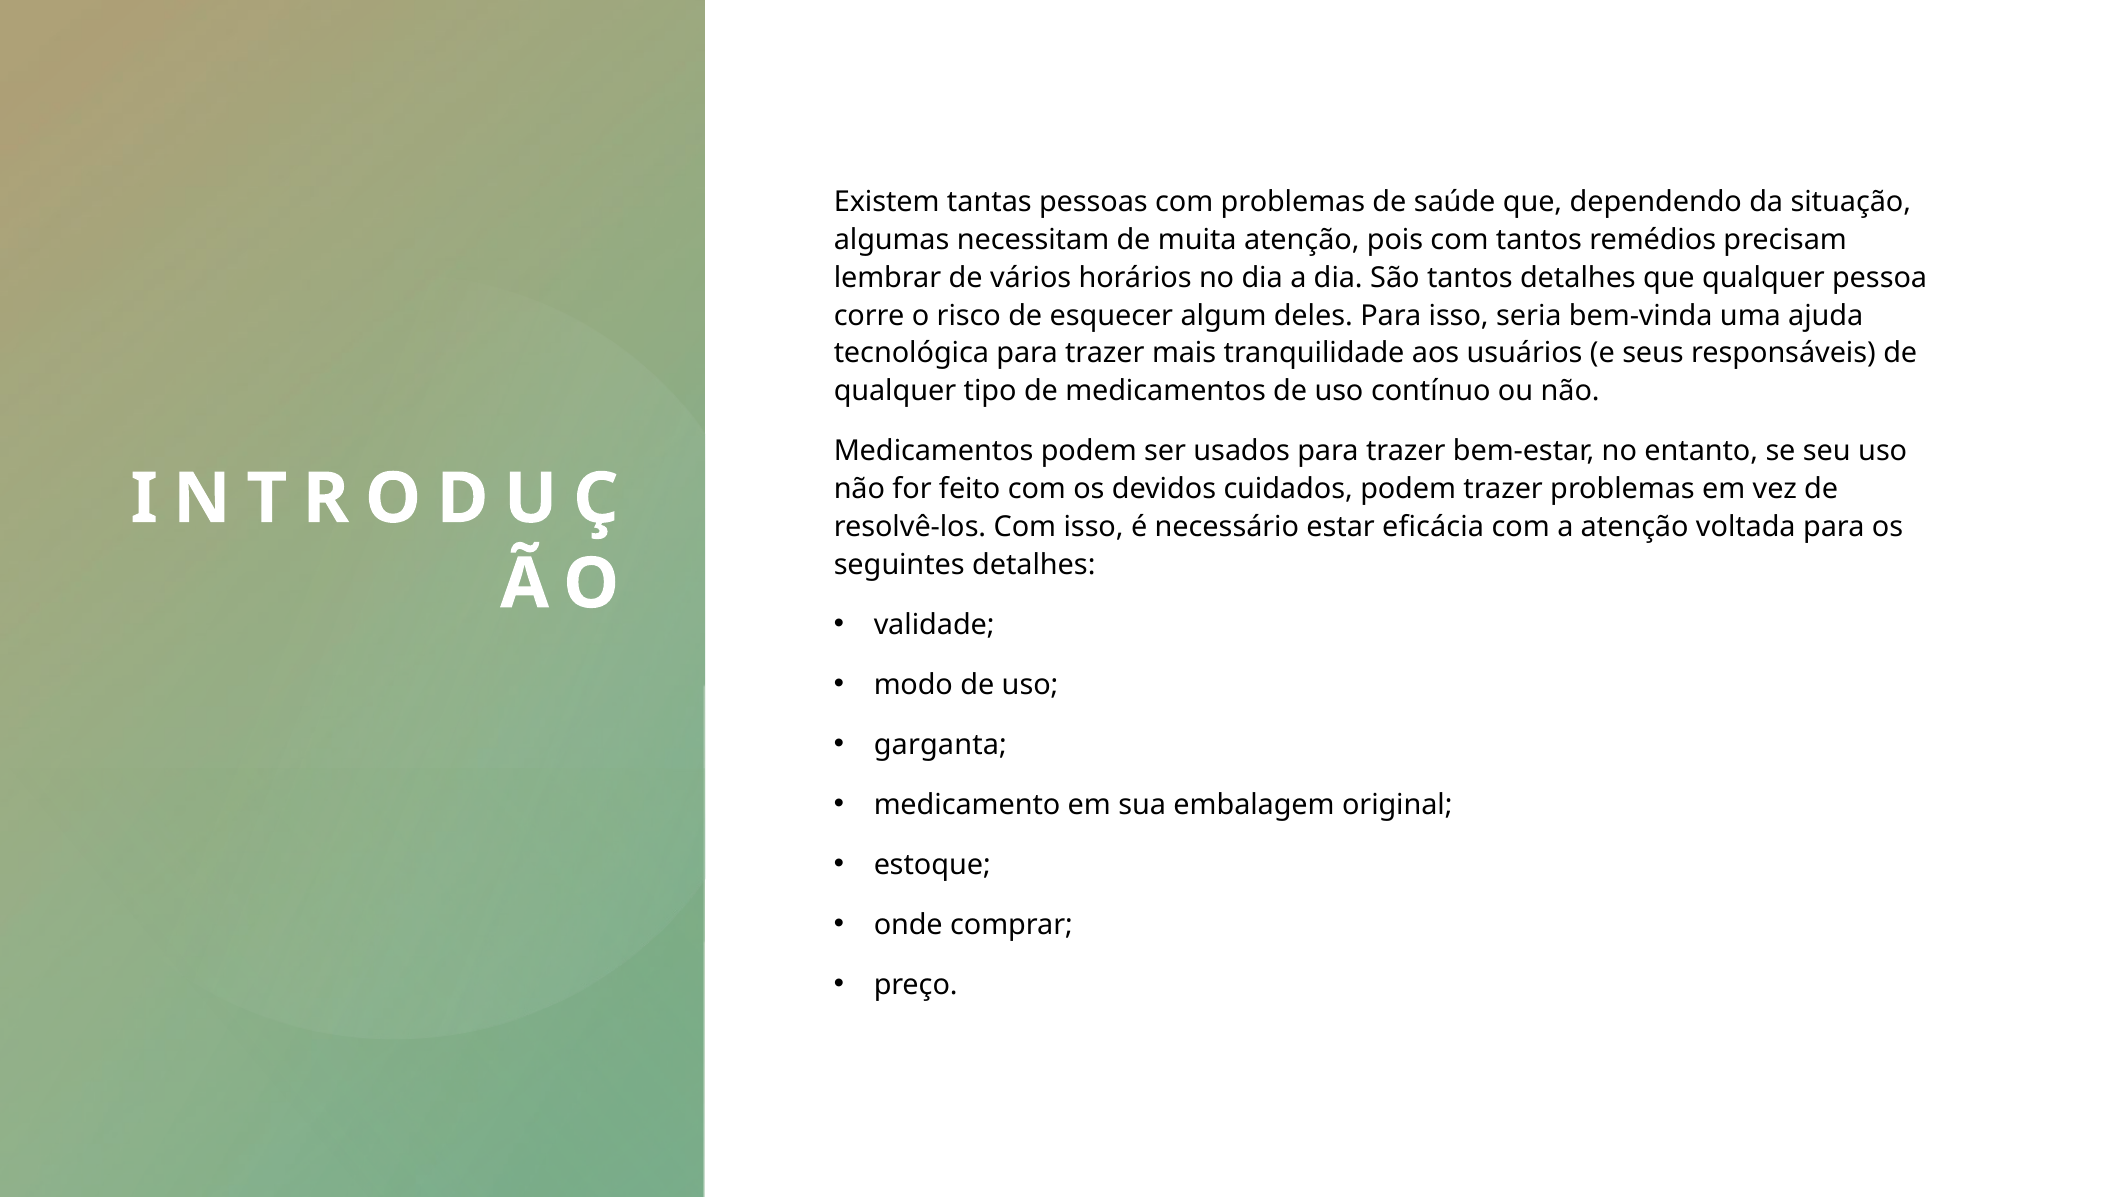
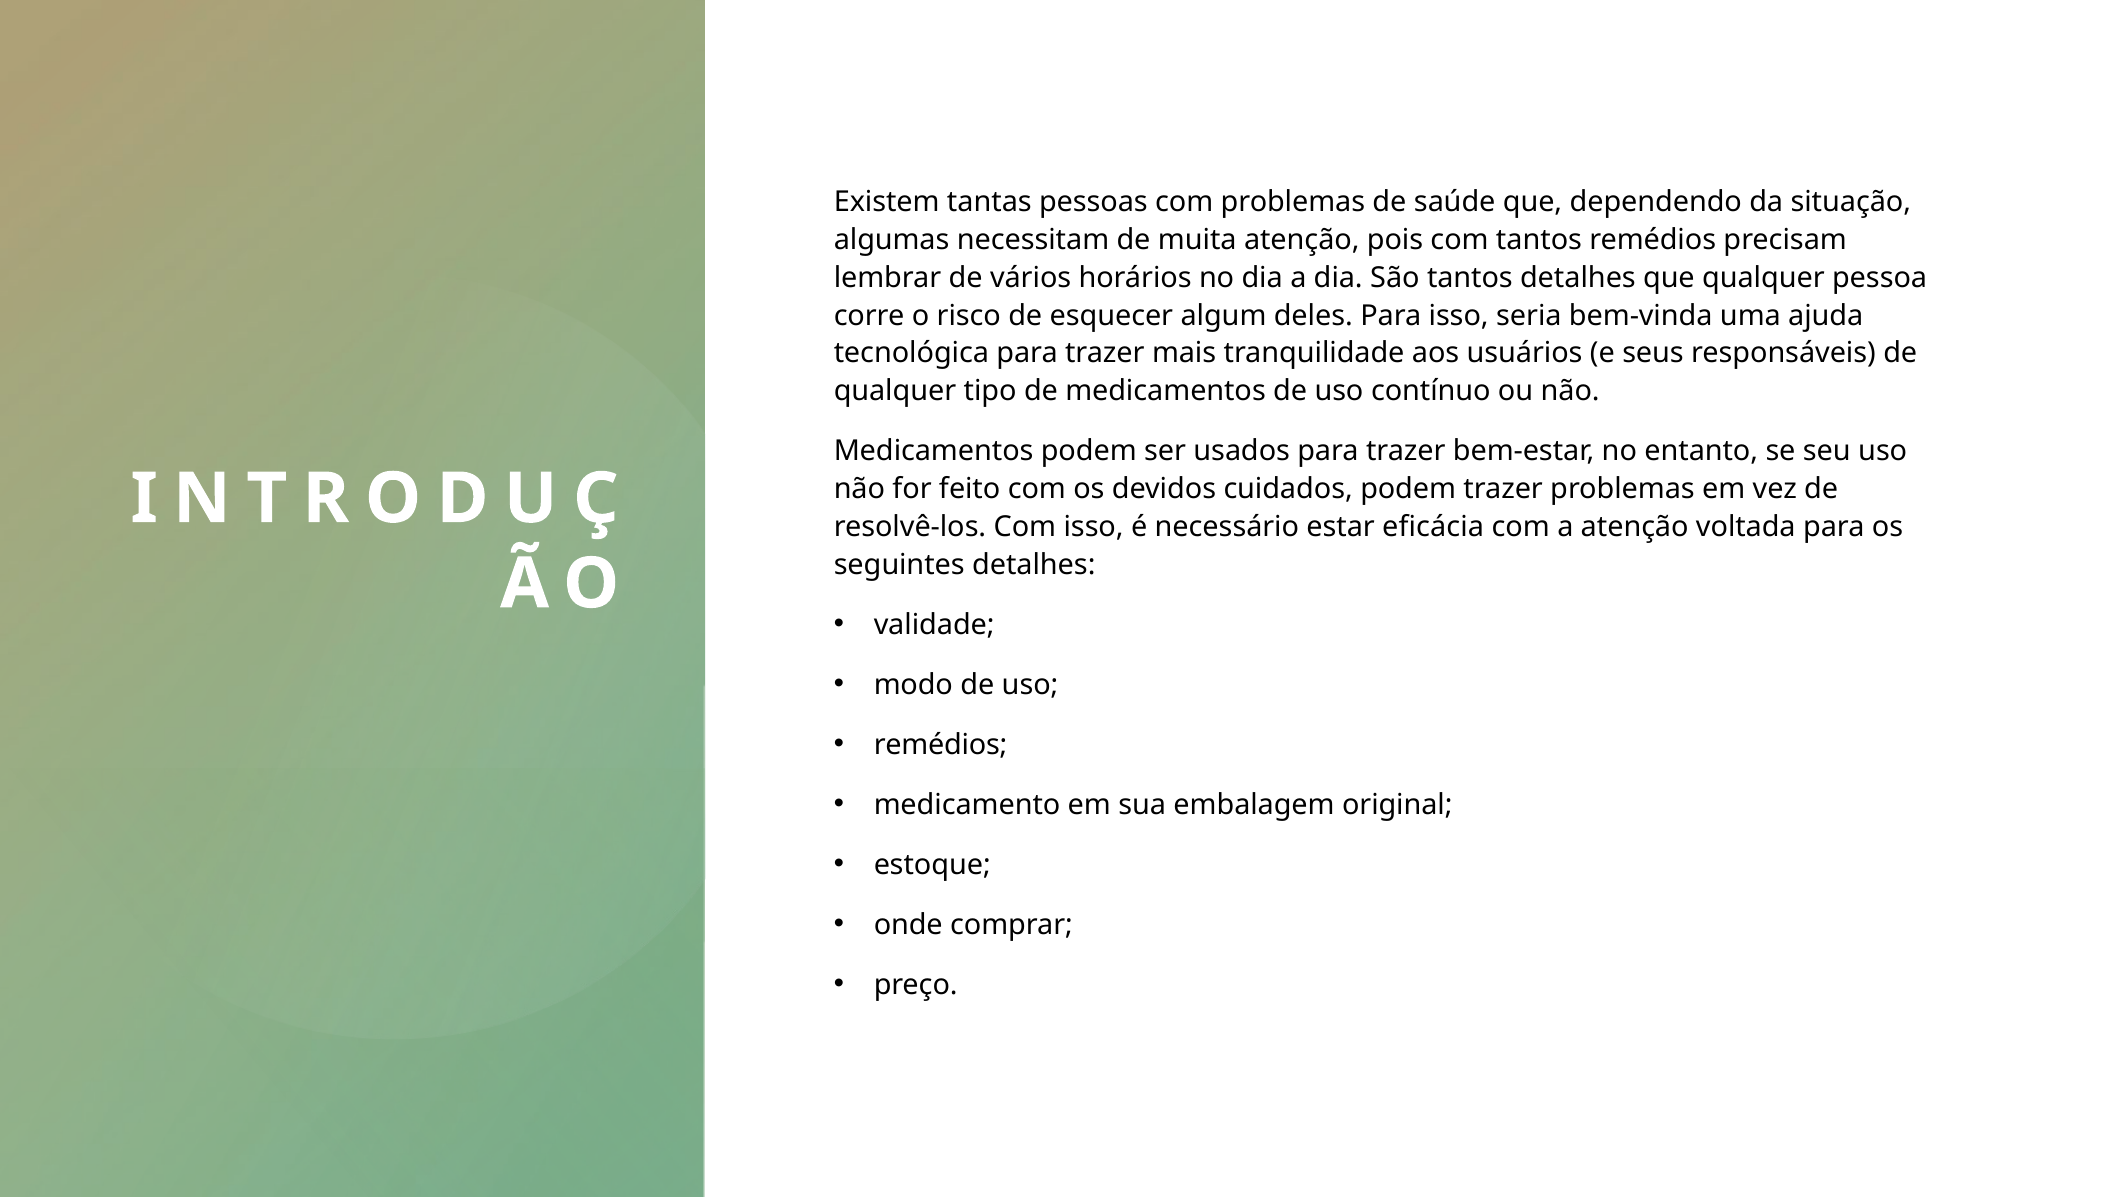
garganta: garganta -> remédios (941, 745)
